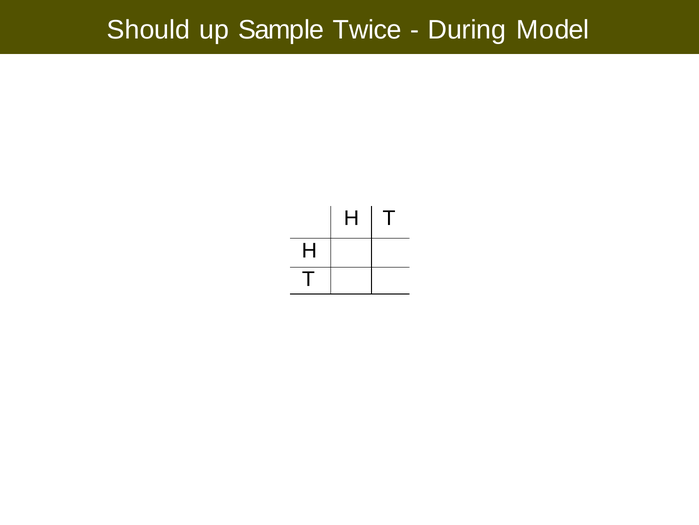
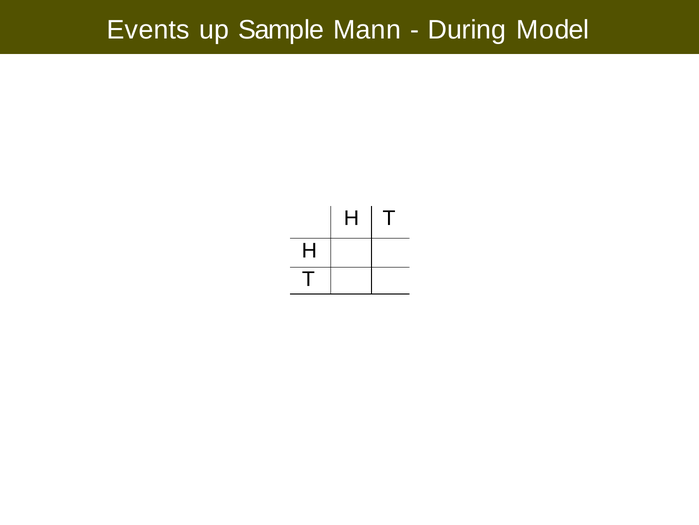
Should: Should -> Events (148, 30)
Sample Twice: Twice -> Mann (367, 30)
